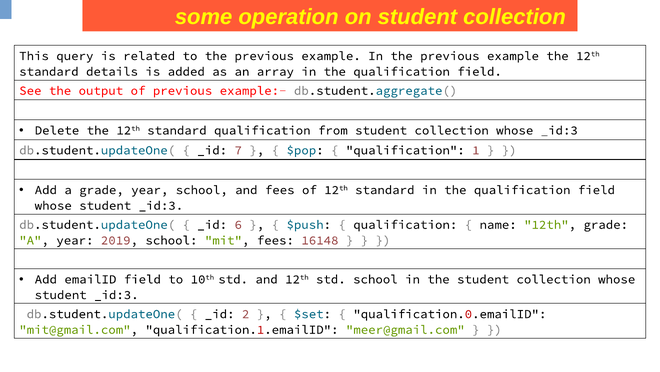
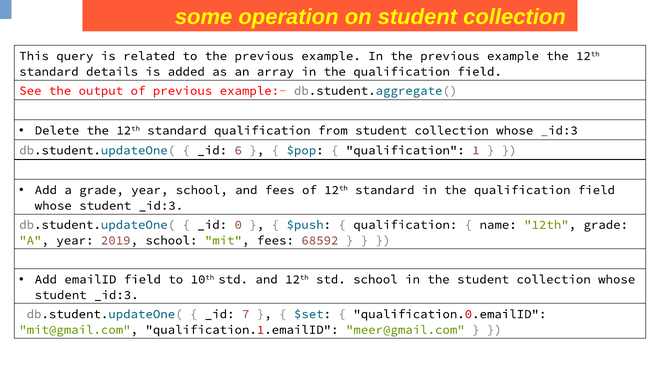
7: 7 -> 6 (238, 150)
6: 6 -> 0 (238, 224)
16148: 16148 -> 68592 (320, 240)
2: 2 -> 7 (246, 313)
